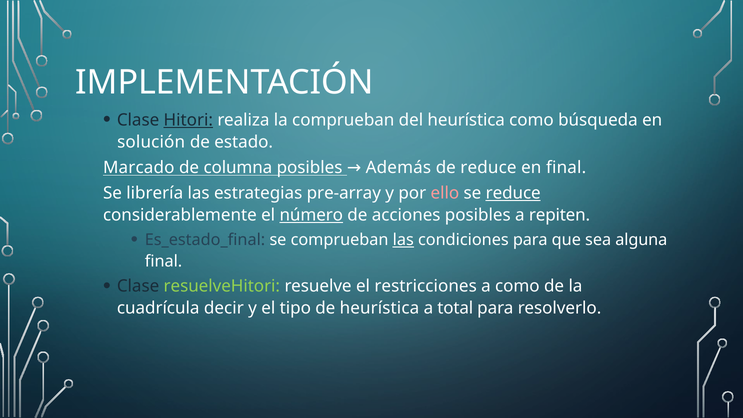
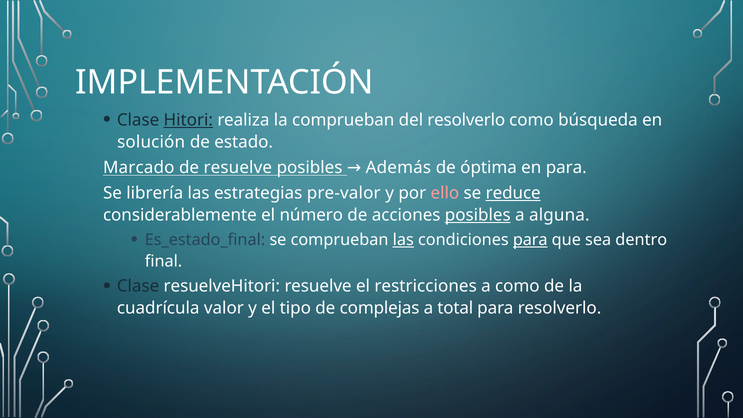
del heurística: heurística -> resolverlo (466, 120)
de columna: columna -> resuelve (238, 168)
de reduce: reduce -> óptima (489, 168)
en final: final -> para (566, 168)
pre-array: pre-array -> pre-valor (344, 193)
número underline: present -> none (311, 215)
posibles underline: none -> present (478, 215)
repiten: repiten -> alguna (559, 215)
para underline: none -> present (530, 240)
alguna: alguna -> dentro (641, 240)
resuelveHitori colour: light green -> white (222, 286)
decir: decir -> valor (224, 308)
de heurística: heurística -> complejas (380, 308)
